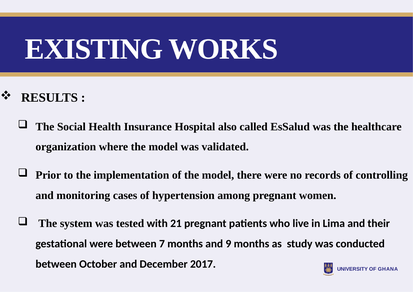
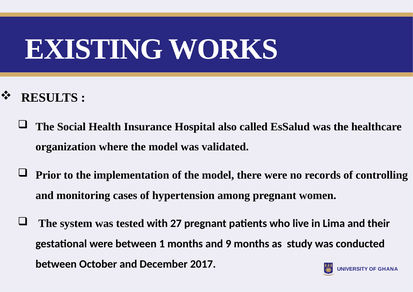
21: 21 -> 27 (176, 224)
7: 7 -> 1 (162, 244)
